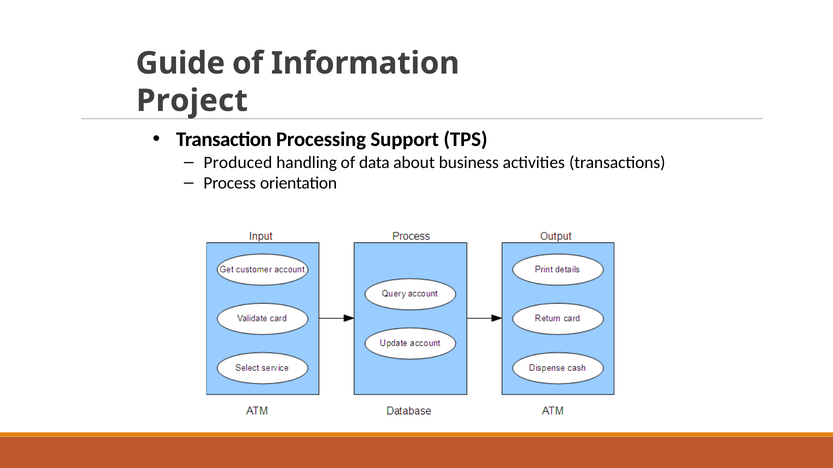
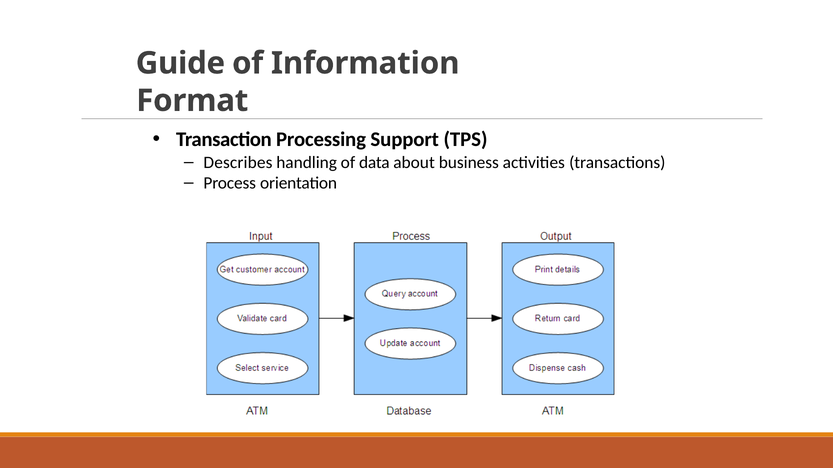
Project: Project -> Format (192, 101)
Produced: Produced -> Describes (238, 163)
